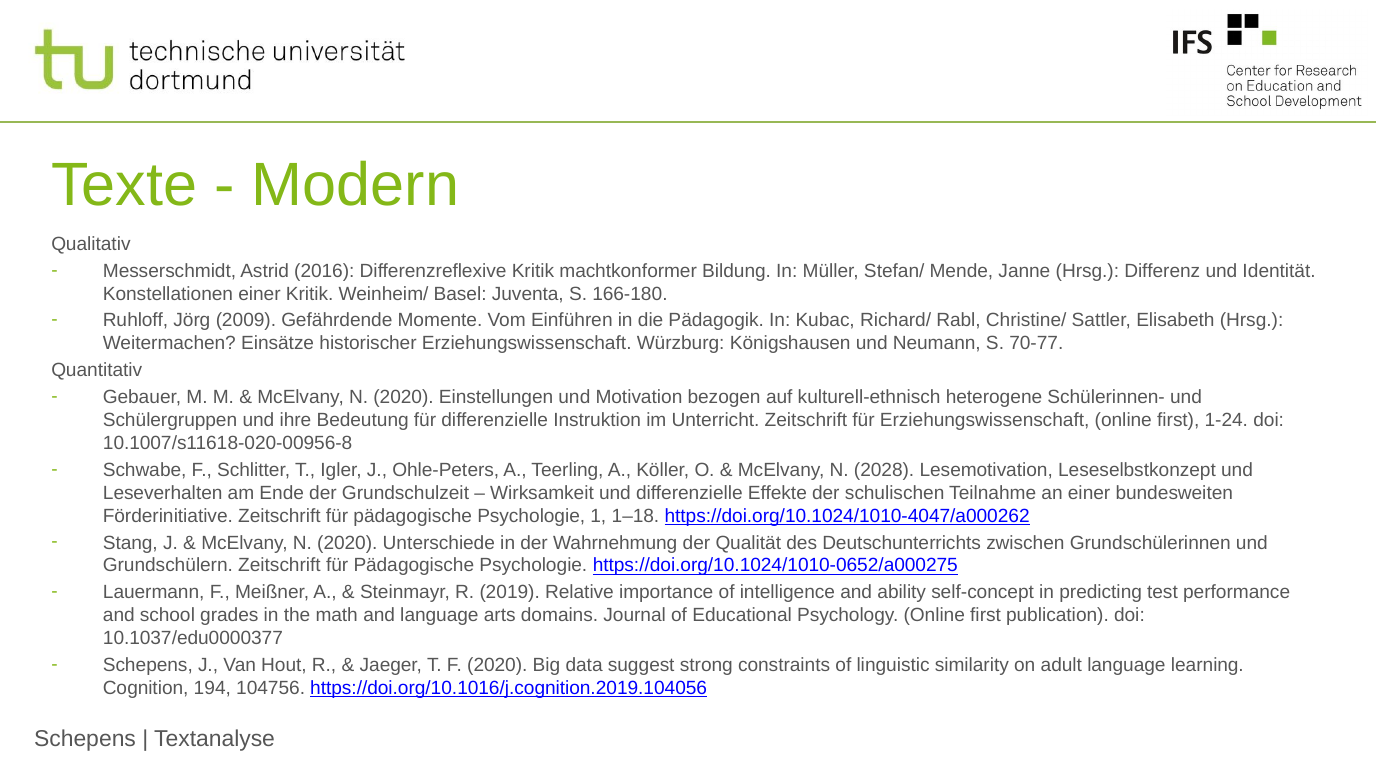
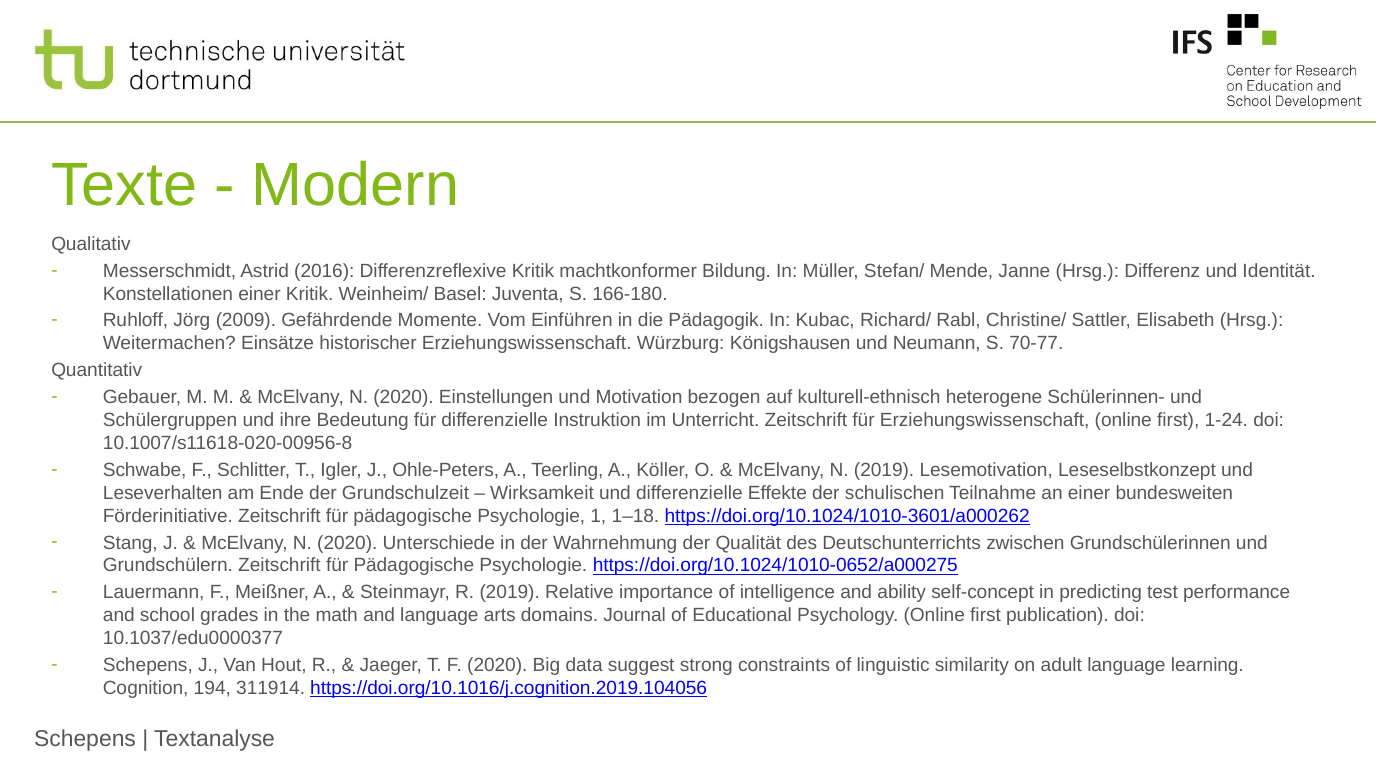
N 2028: 2028 -> 2019 (884, 470)
https://doi.org/10.1024/1010-4047/a000262: https://doi.org/10.1024/1010-4047/a000262 -> https://doi.org/10.1024/1010-3601/a000262 (847, 516)
104756: 104756 -> 311914 (271, 688)
